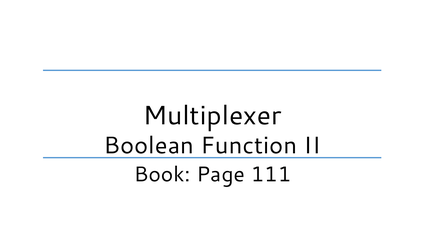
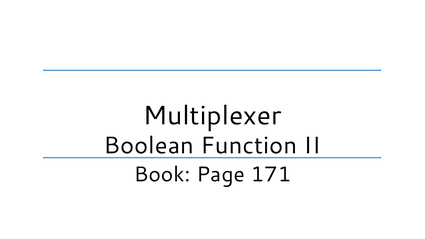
111: 111 -> 171 (271, 174)
